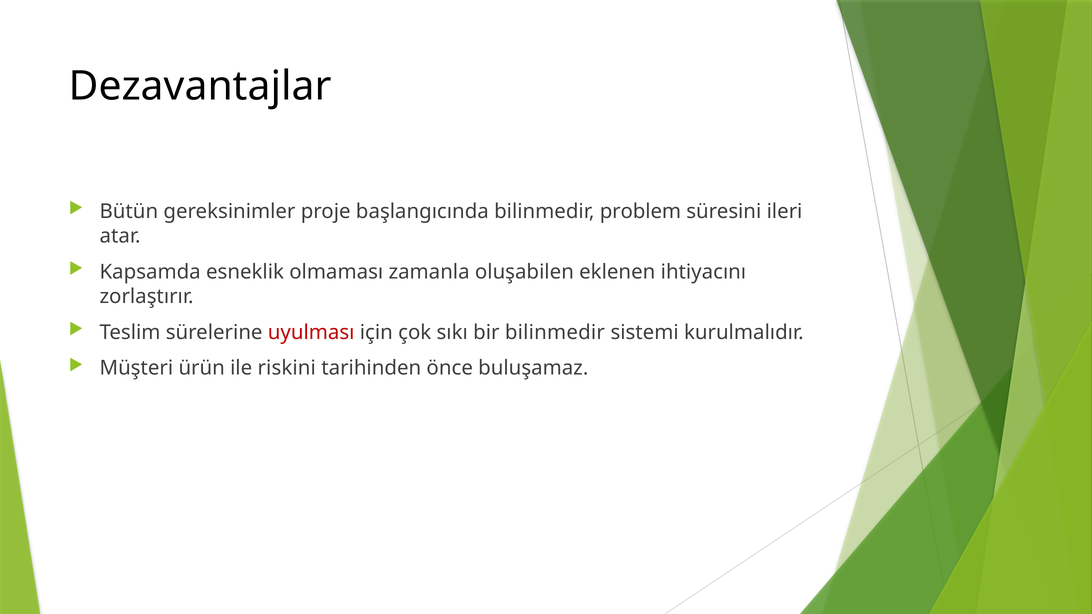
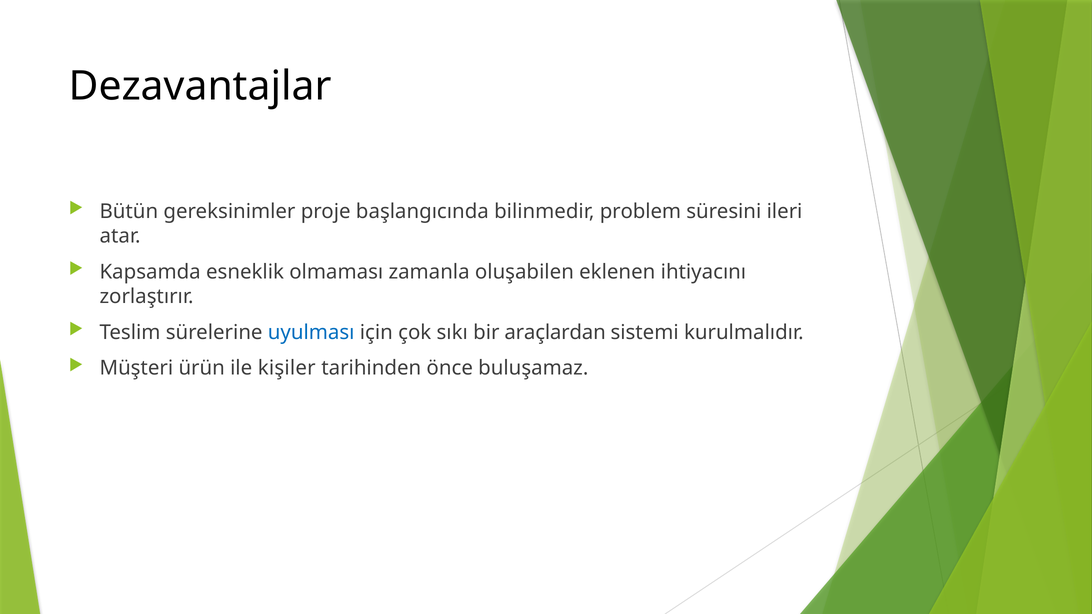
uyulması colour: red -> blue (311, 332)
bir bilinmedir: bilinmedir -> araçlardan (555, 332)
riskini: riskini -> kişiler (287, 368)
